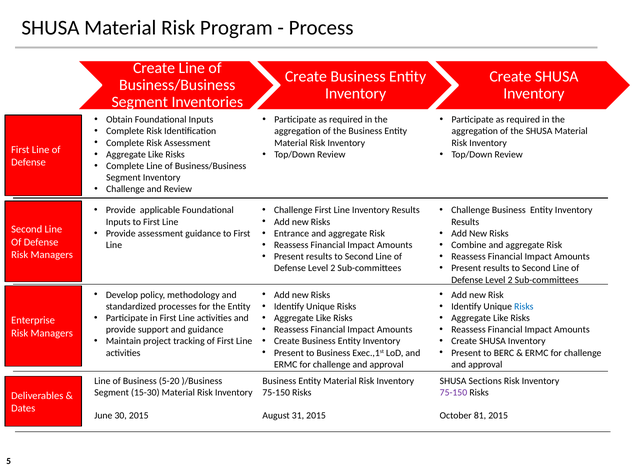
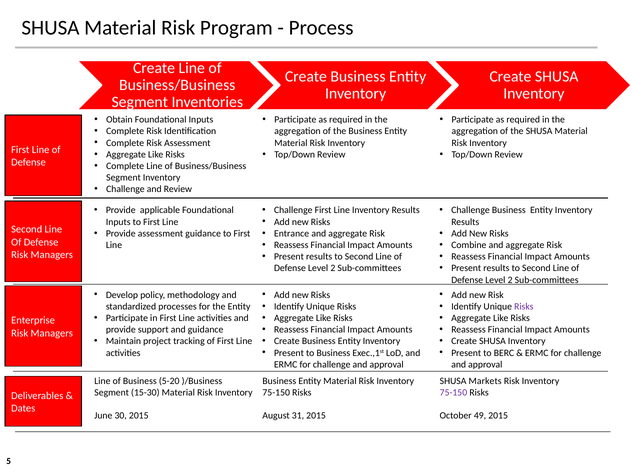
Risks colour: blue -> purple (524, 306)
Sections: Sections -> Markets (485, 381)
81: 81 -> 49 (480, 416)
